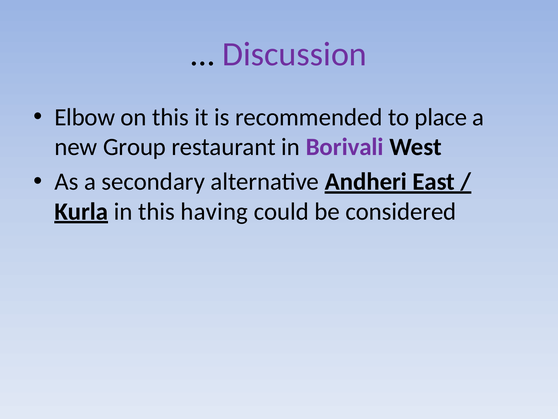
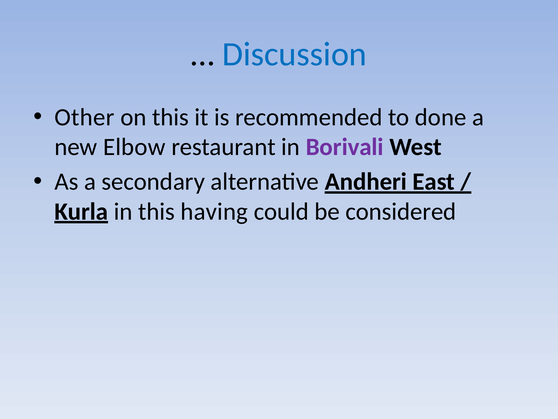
Discussion colour: purple -> blue (295, 54)
Elbow: Elbow -> Other (84, 117)
place: place -> done (441, 117)
Group: Group -> Elbow (134, 147)
